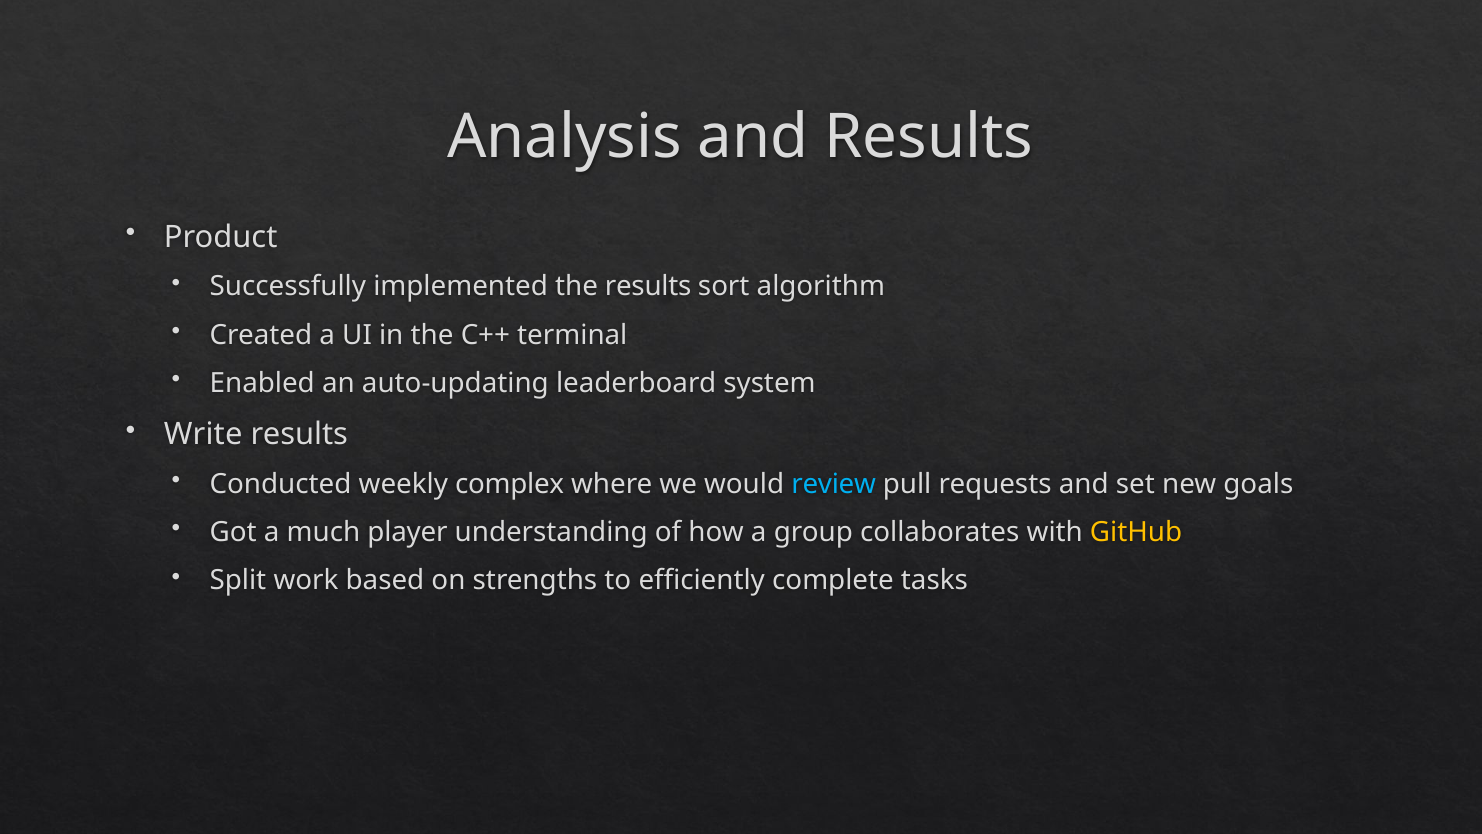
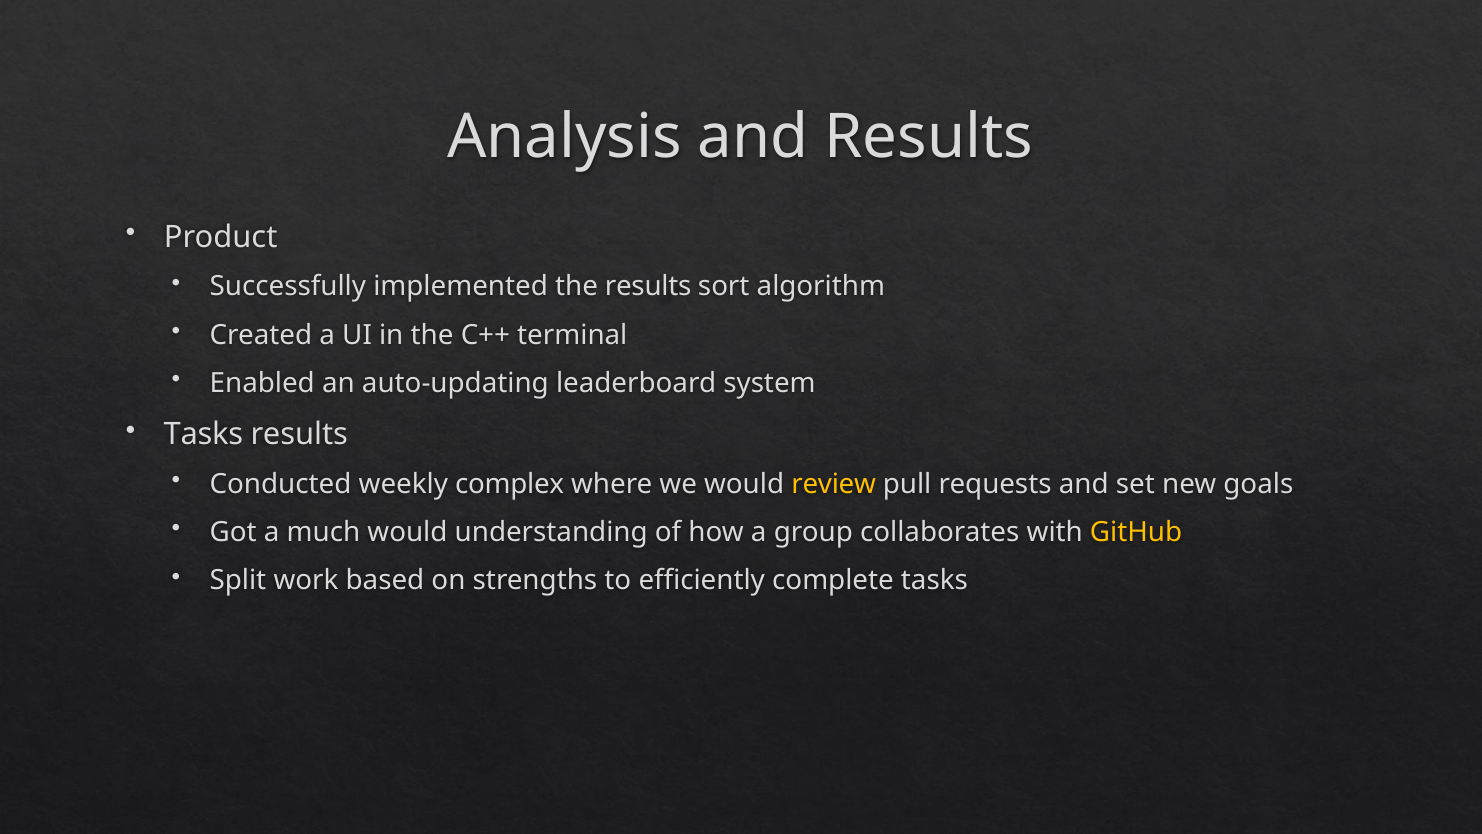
Write: Write -> Tasks (203, 434)
review colour: light blue -> yellow (834, 484)
much player: player -> would (407, 532)
